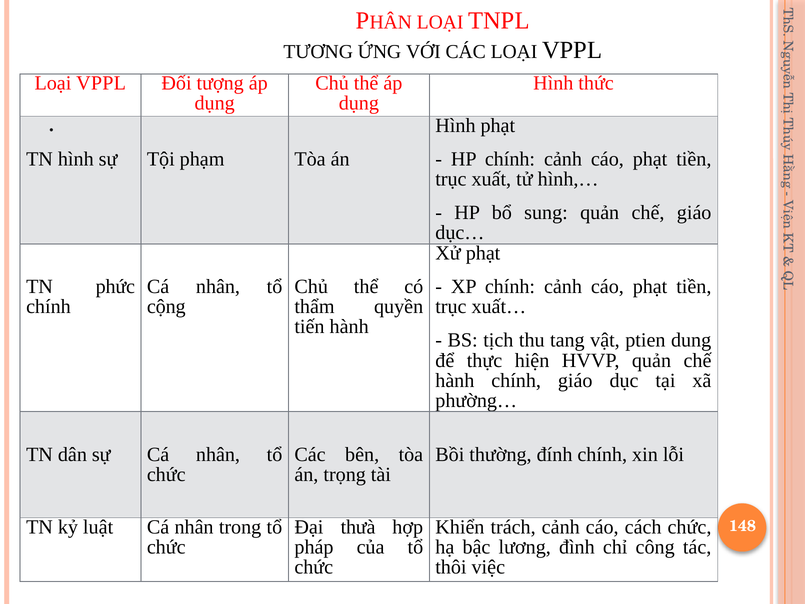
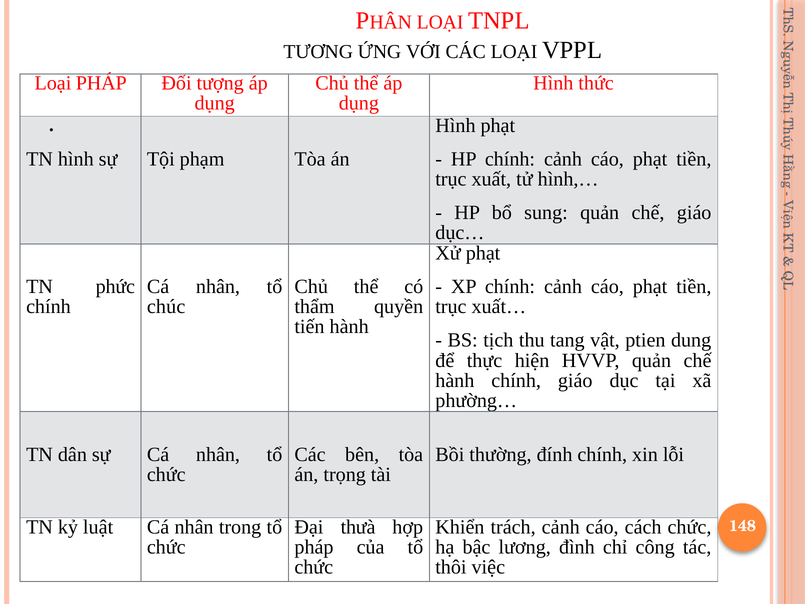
VPPL: VPPL -> PHÁP (101, 83)
cộng: cộng -> chúc (166, 307)
